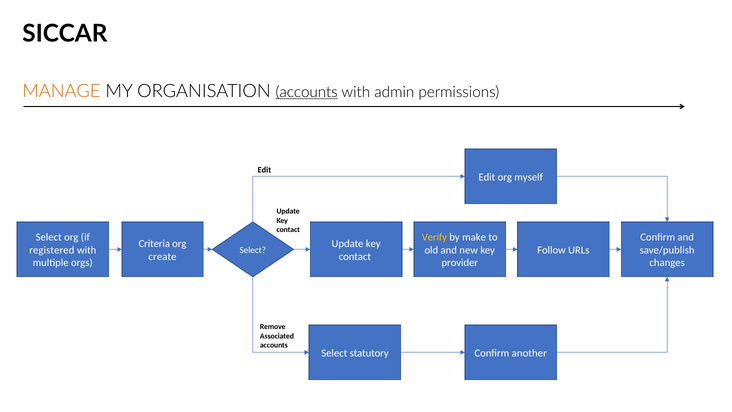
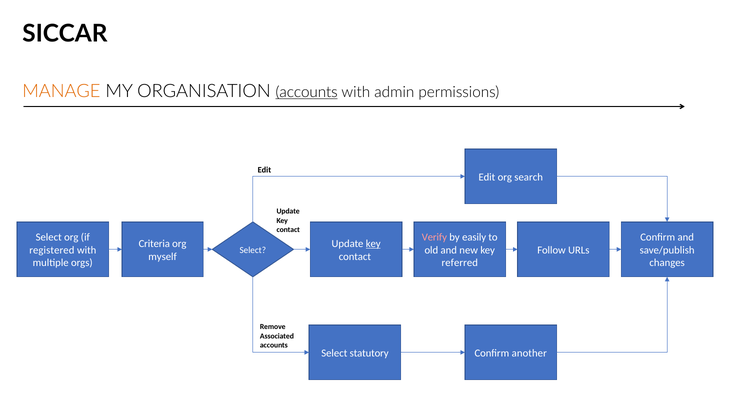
myself: myself -> search (529, 177)
Verify colour: yellow -> pink (434, 237)
make: make -> easily (474, 237)
key underline: none -> present (373, 244)
create: create -> myself (163, 256)
provider: provider -> referred (460, 263)
